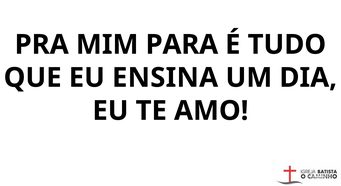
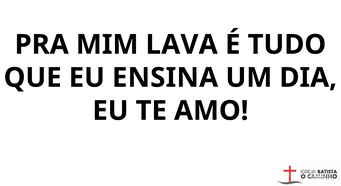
PARA: PARA -> LAVA (182, 45)
